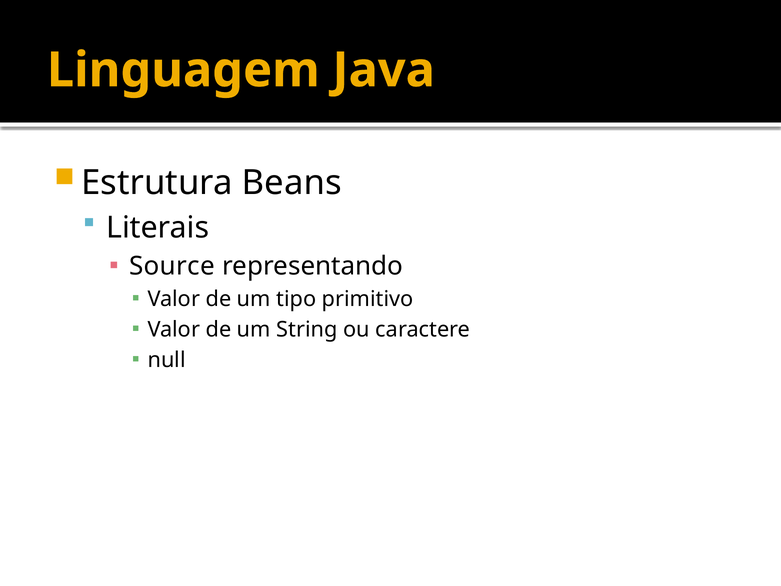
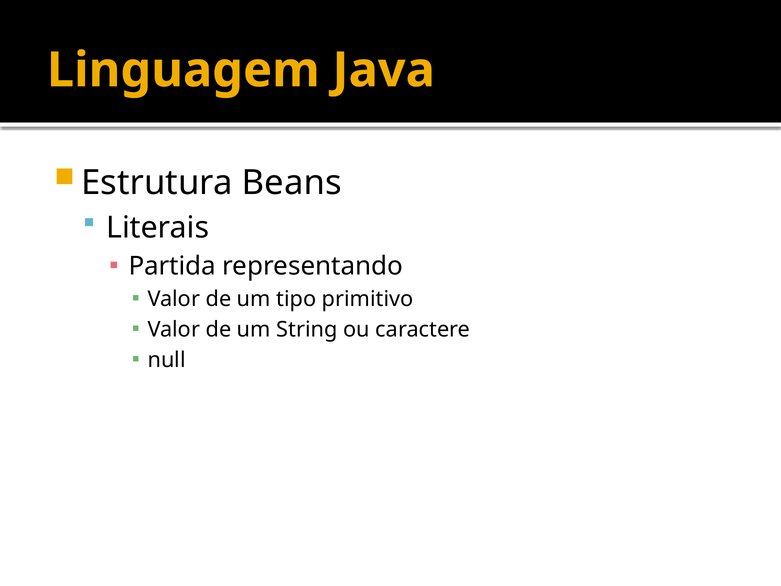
Source: Source -> Partida (172, 266)
